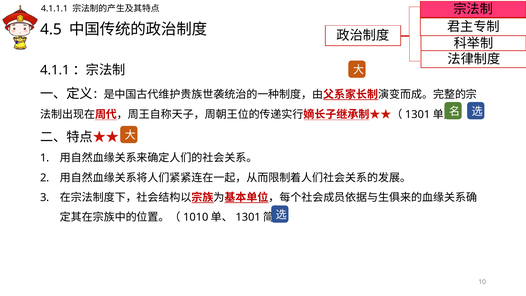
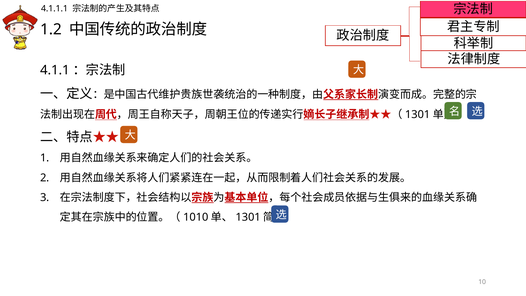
4.5: 4.5 -> 1.2 (51, 30)
